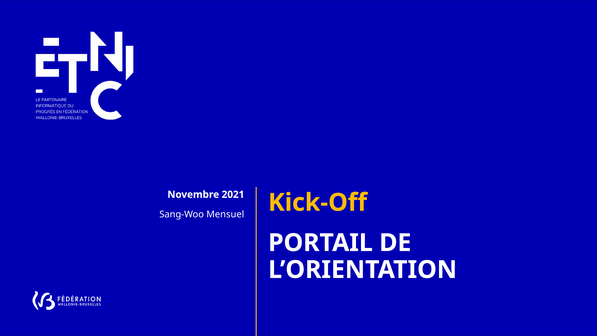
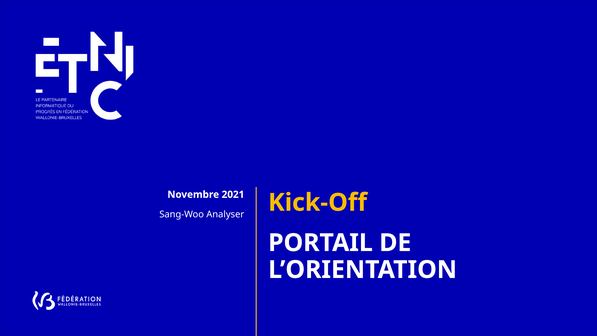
Mensuel: Mensuel -> Analyser (225, 214)
